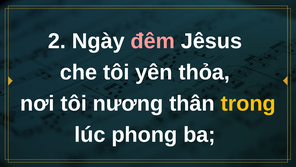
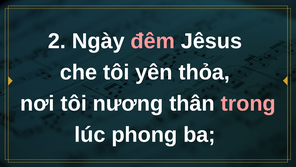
trong colour: yellow -> pink (248, 103)
